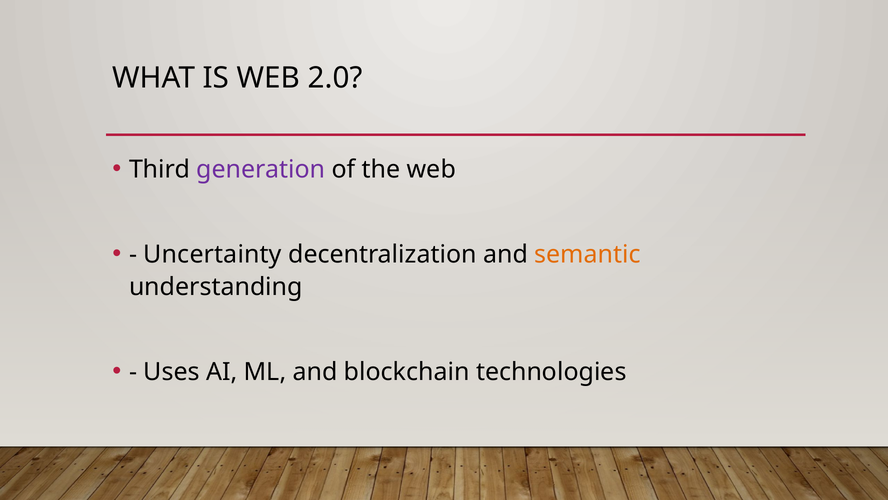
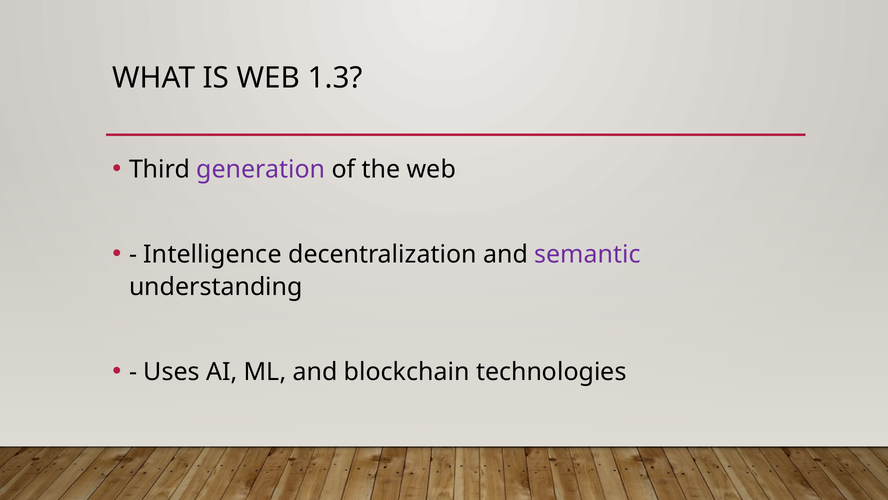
2.0: 2.0 -> 1.3 (335, 78)
Uncertainty: Uncertainty -> Intelligence (213, 254)
semantic colour: orange -> purple (588, 254)
